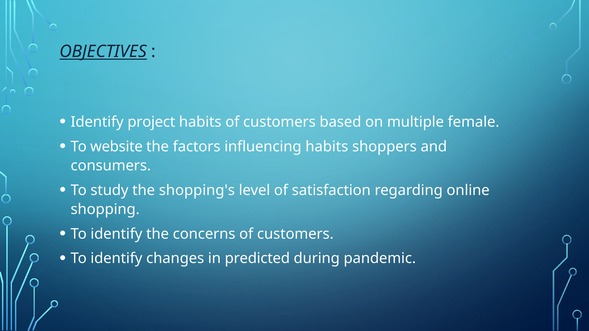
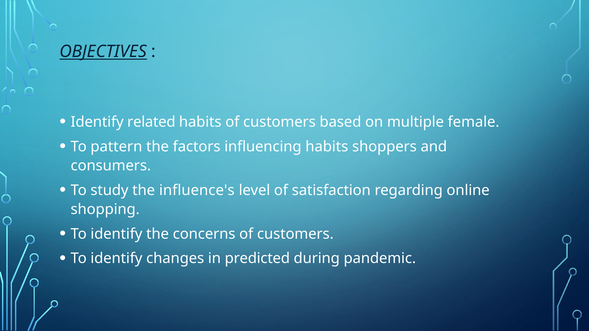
project: project -> related (151, 122)
website: website -> pattern (116, 147)
shopping's: shopping's -> influence's (197, 190)
